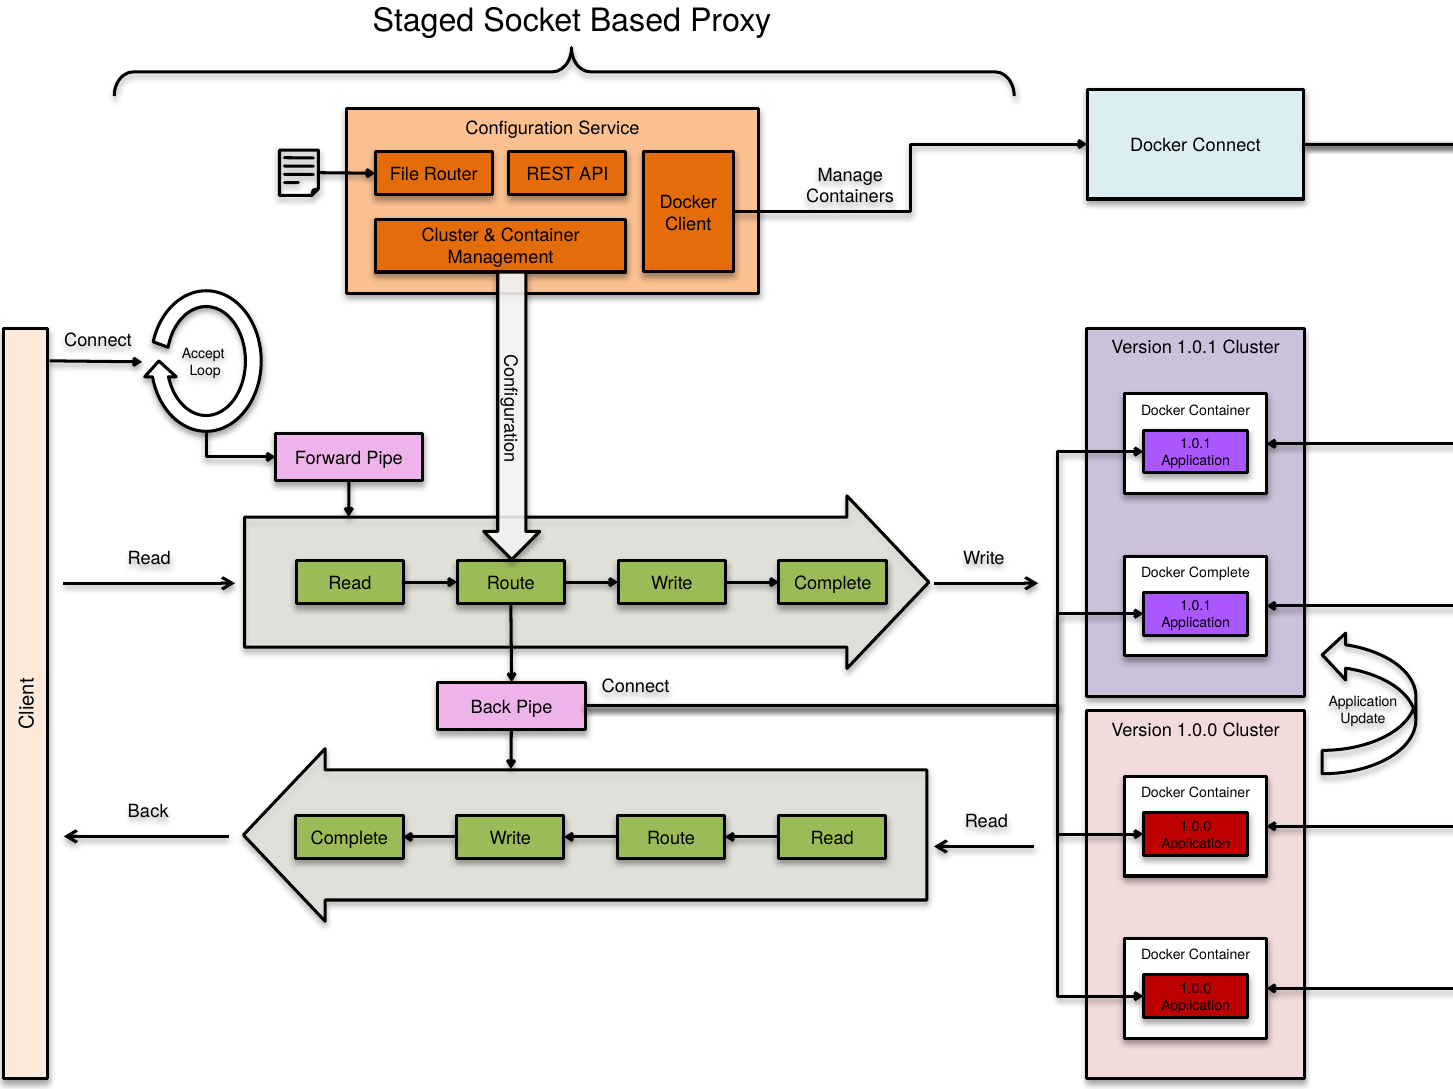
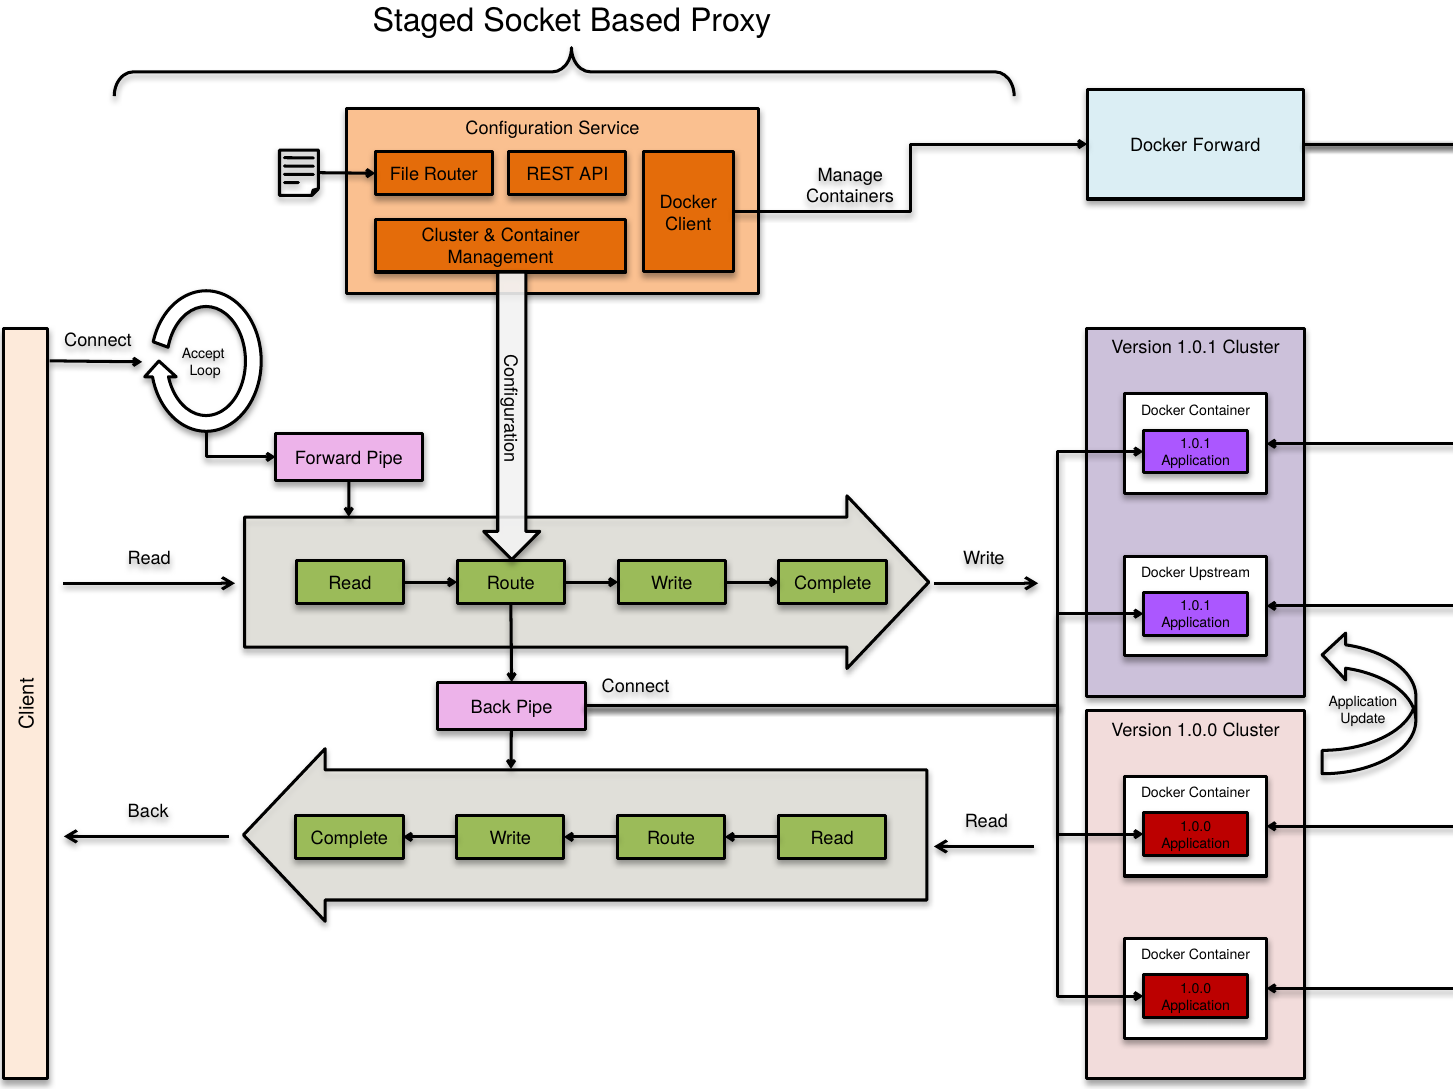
Docker Connect: Connect -> Forward (1227, 145)
Complete: Complete -> Upstream (1220, 573)
